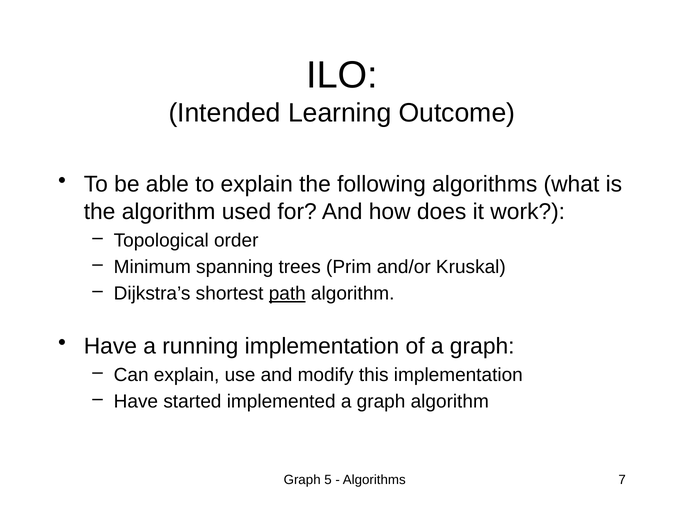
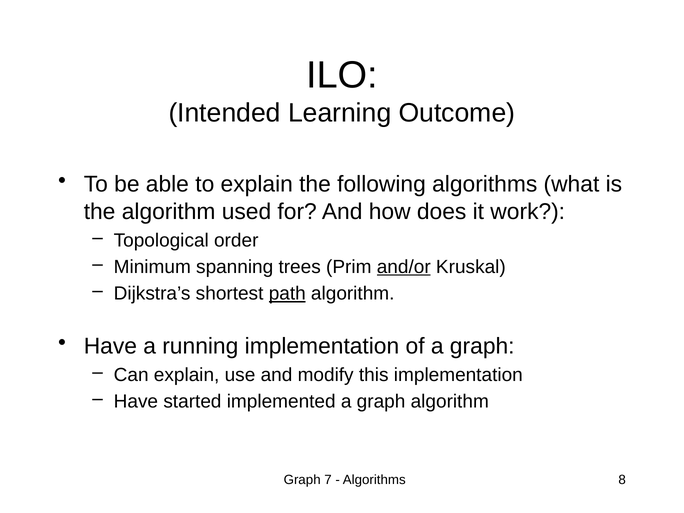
and/or underline: none -> present (404, 267)
5: 5 -> 7 (328, 480)
7: 7 -> 8 (622, 480)
